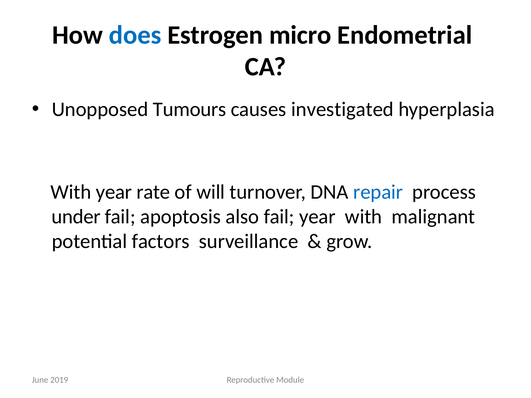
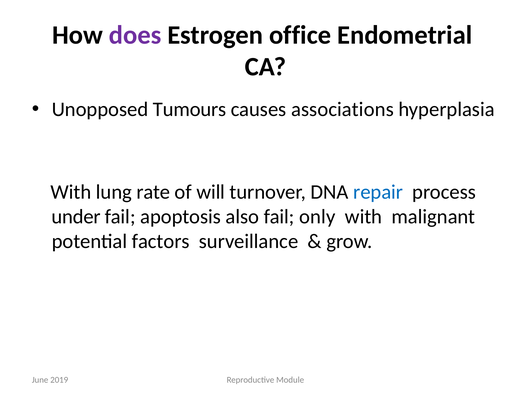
does colour: blue -> purple (135, 35)
micro: micro -> office (300, 35)
investigated: investigated -> associations (342, 109)
With year: year -> lung (114, 192)
fail year: year -> only (317, 217)
